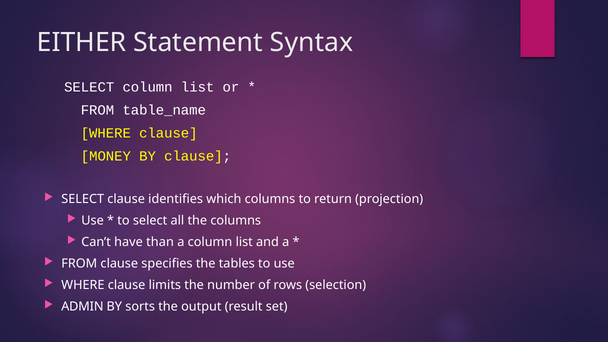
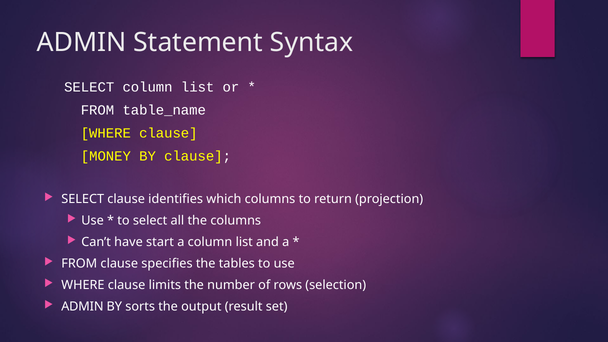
EITHER: EITHER -> ADMIN (82, 43)
than: than -> start (160, 242)
